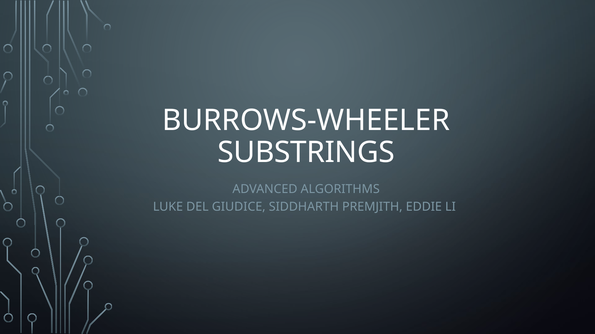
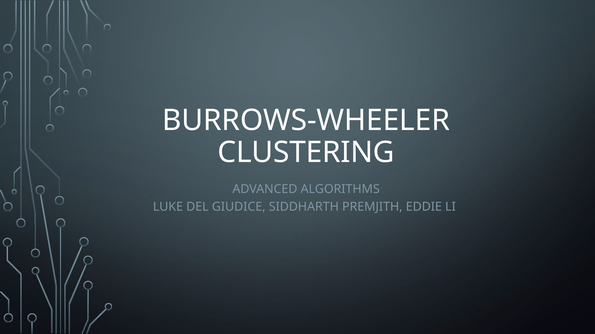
SUBSTRINGS: SUBSTRINGS -> CLUSTERING (306, 153)
